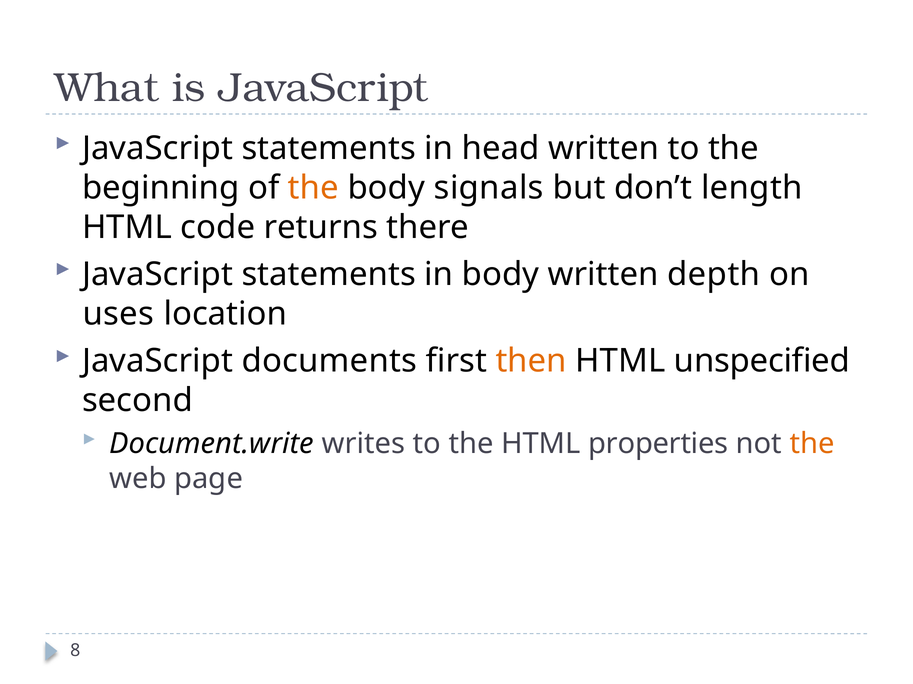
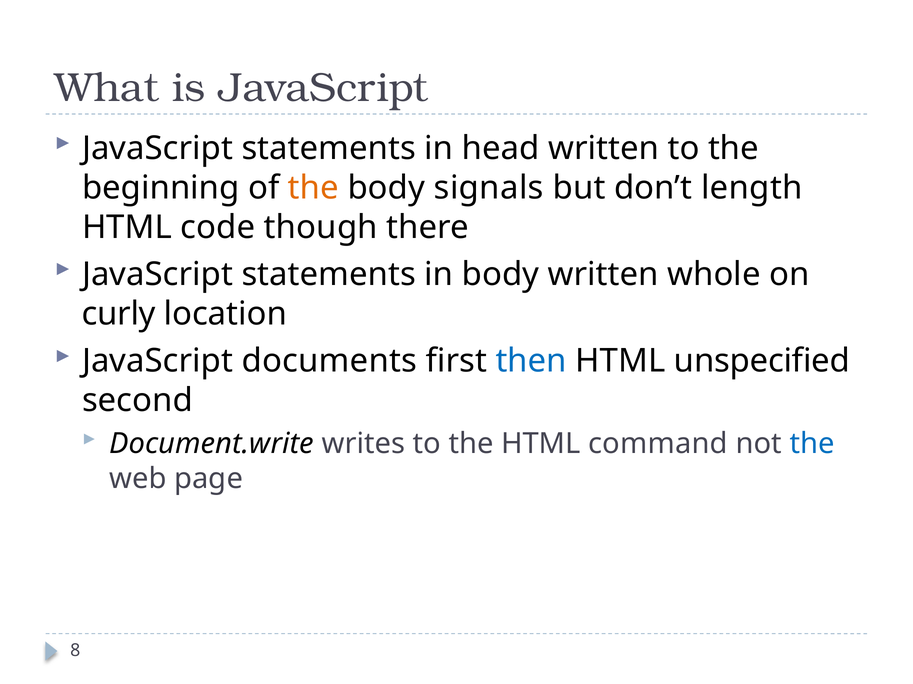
returns: returns -> though (321, 227)
depth: depth -> whole (714, 275)
uses: uses -> curly (119, 314)
then colour: orange -> blue (531, 361)
properties: properties -> command (658, 444)
the colour: orange -> blue (812, 444)
